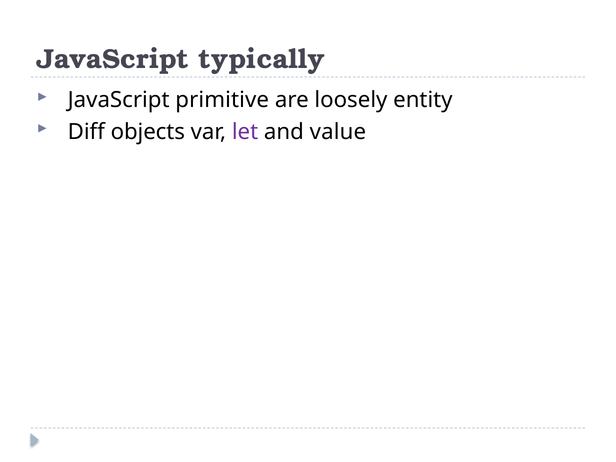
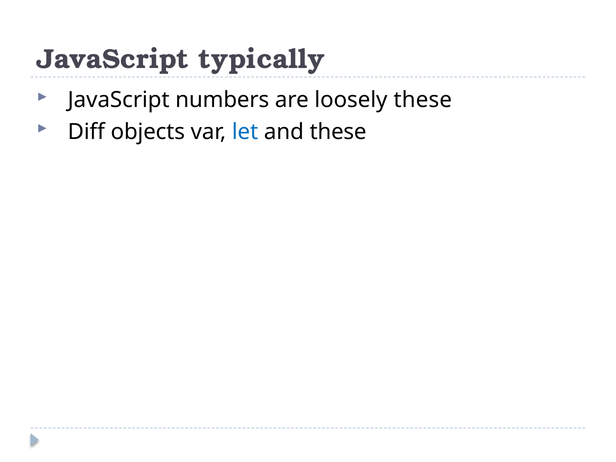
primitive: primitive -> numbers (222, 100)
loosely entity: entity -> these (423, 100)
let colour: purple -> blue (245, 132)
and value: value -> these (338, 132)
